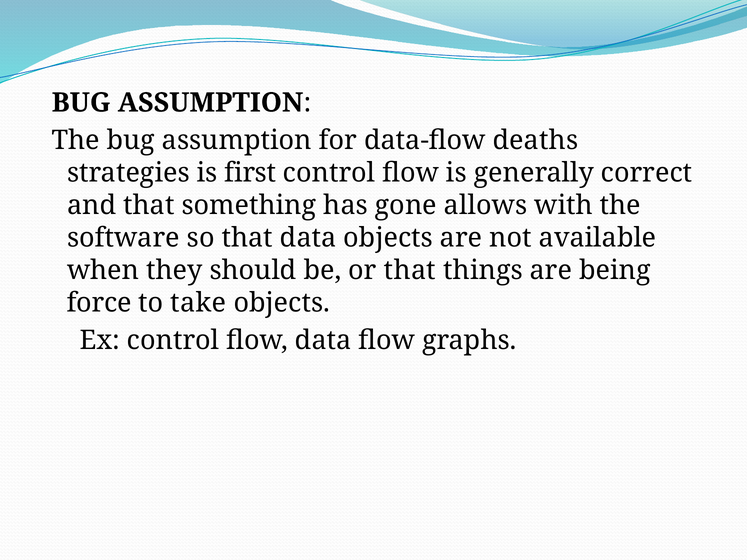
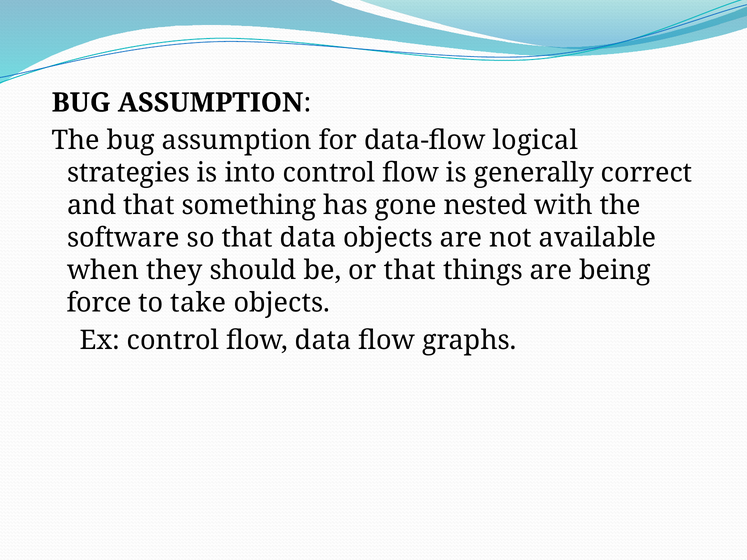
deaths: deaths -> logical (535, 141)
first: first -> into (250, 173)
allows: allows -> nested (486, 205)
